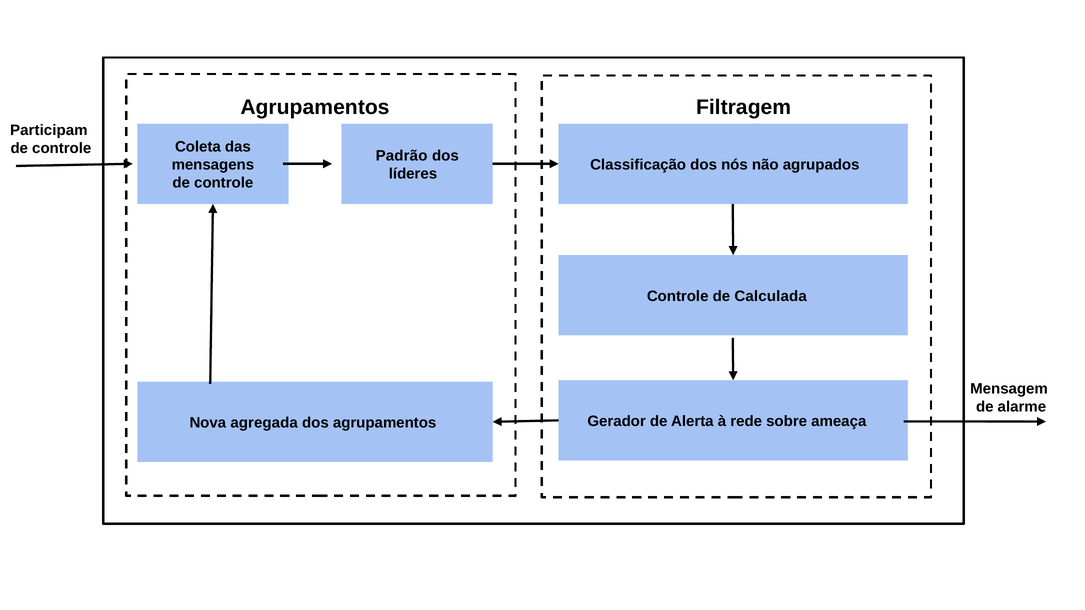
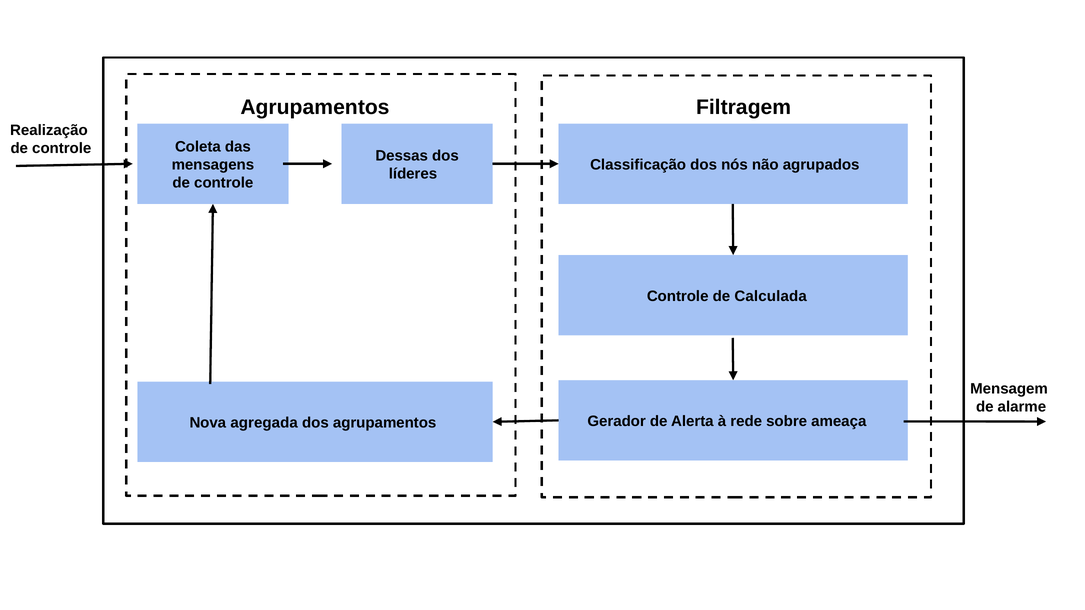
Participam: Participam -> Realização (49, 130)
Padrão: Padrão -> Dessas (402, 156)
